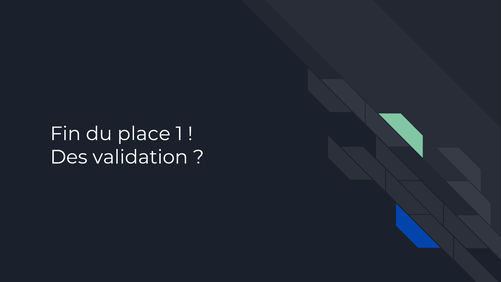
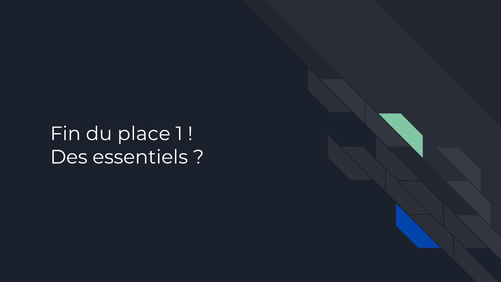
validation: validation -> essentiels (140, 157)
